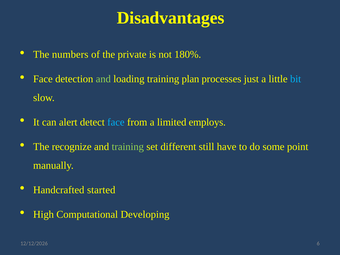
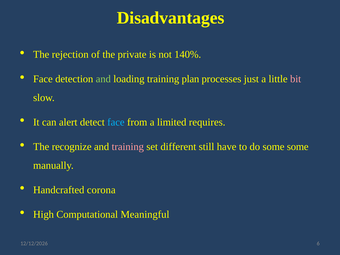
numbers: numbers -> rejection (70, 55)
180%: 180% -> 140% (188, 55)
bit colour: light blue -> pink (296, 79)
employs: employs -> requires (207, 122)
training colour: light green -> pink (128, 147)
some point: point -> some (298, 147)
started: started -> corona (101, 190)
Developing: Developing -> Meaningful (145, 214)
